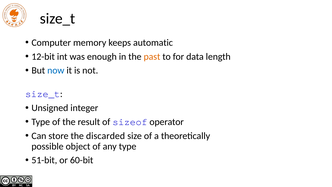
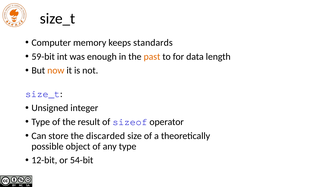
automatic: automatic -> standards (153, 43)
12-bit: 12-bit -> 59-bit (43, 56)
now colour: blue -> orange (56, 70)
51-bit: 51-bit -> 12-bit (44, 160)
60-bit: 60-bit -> 54-bit (82, 160)
